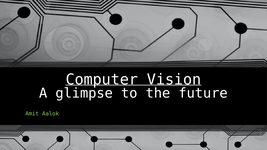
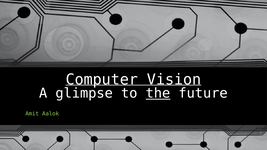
the underline: none -> present (158, 93)
